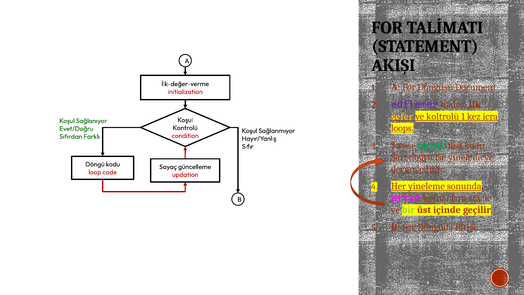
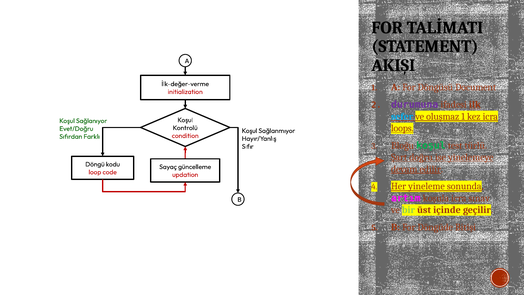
edilemez: edilemez -> durumuna (415, 105)
sefer colour: yellow -> light blue (402, 116)
koltrolü: koltrolü -> oluşmaz (443, 116)
Sırası: Sırası -> Bloğu (403, 145)
test kodu: kodu -> türlü (476, 145)
stack: stack -> sınav (479, 198)
